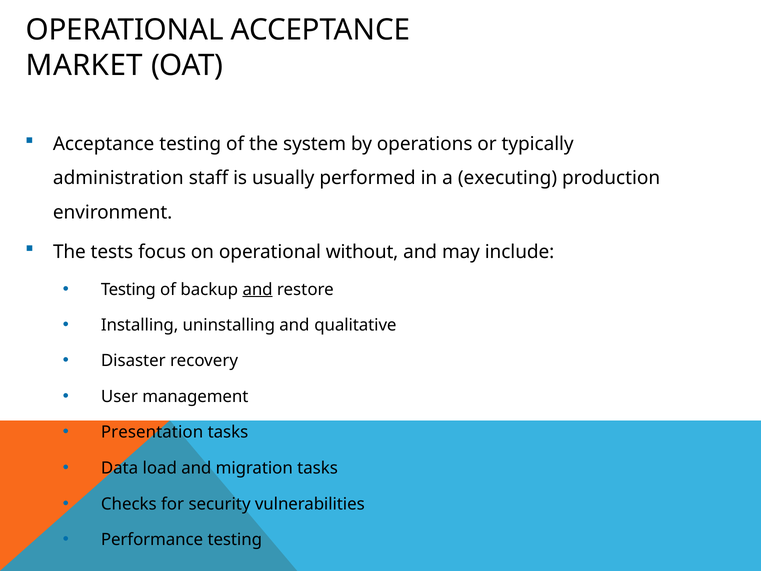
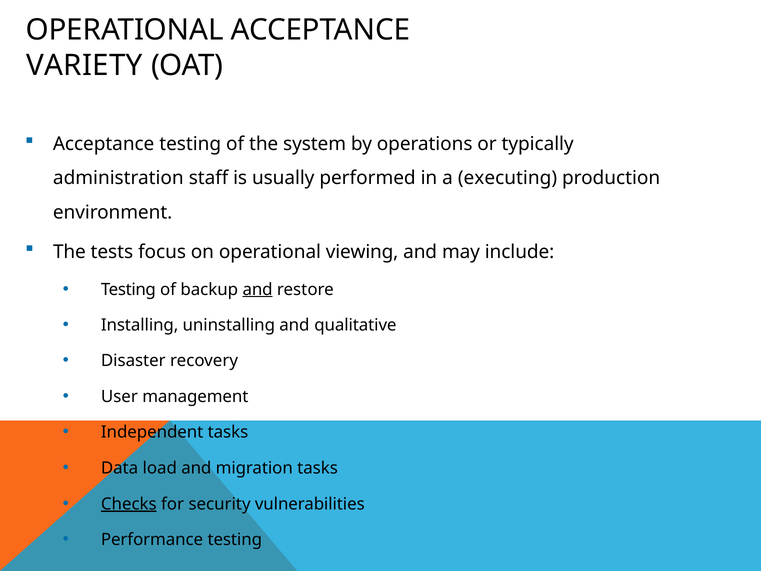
MARKET: MARKET -> VARIETY (84, 65)
without: without -> viewing (362, 252)
Presentation: Presentation -> Independent (152, 432)
Checks underline: none -> present (129, 504)
